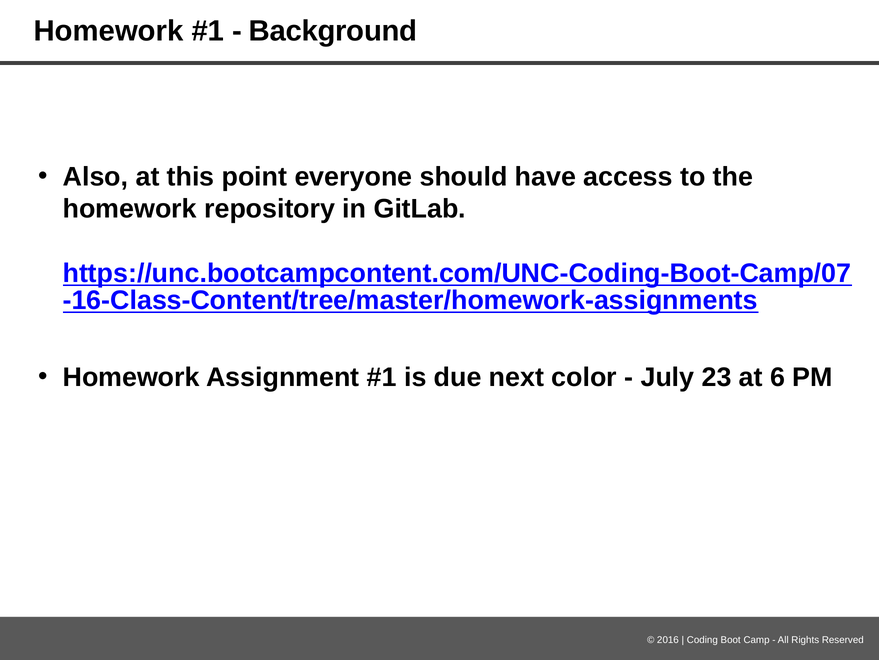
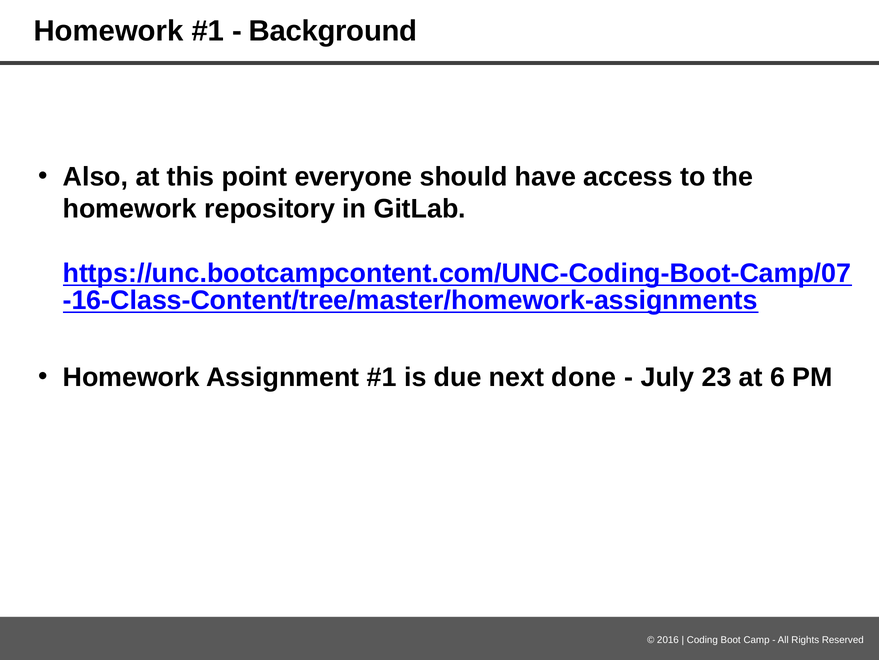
color: color -> done (584, 377)
